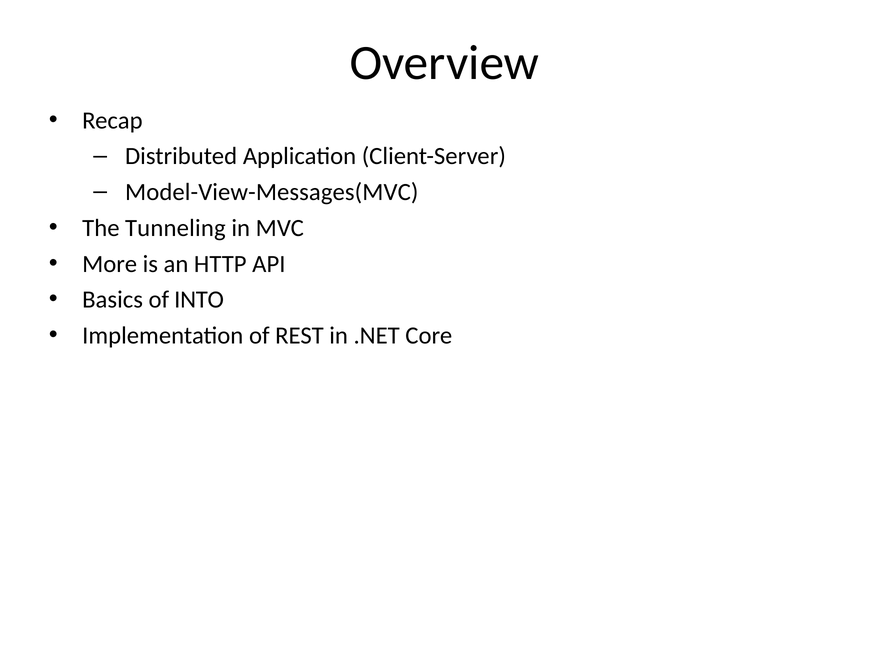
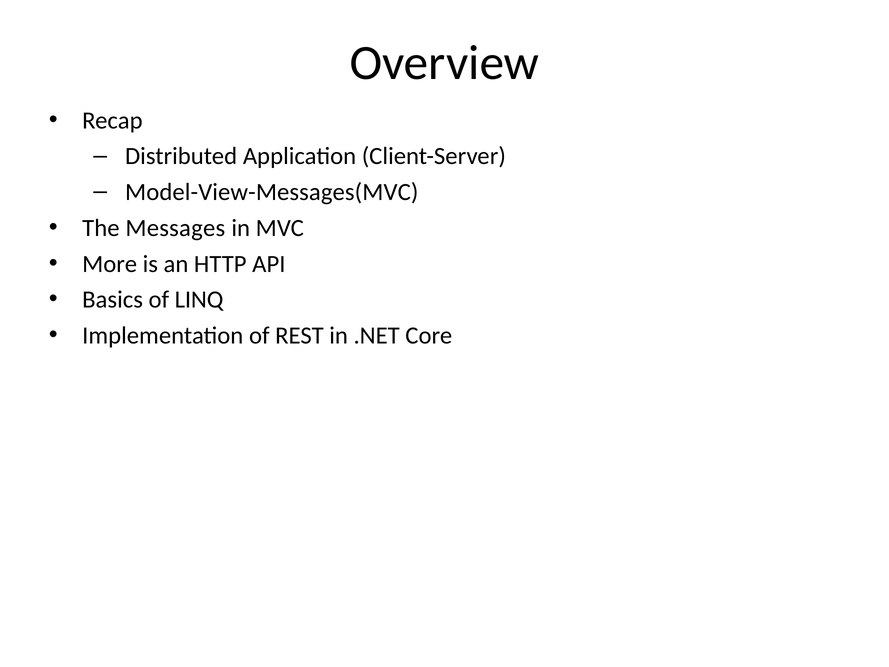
Tunneling: Tunneling -> Messages (175, 228)
INTO: INTO -> LINQ (199, 300)
